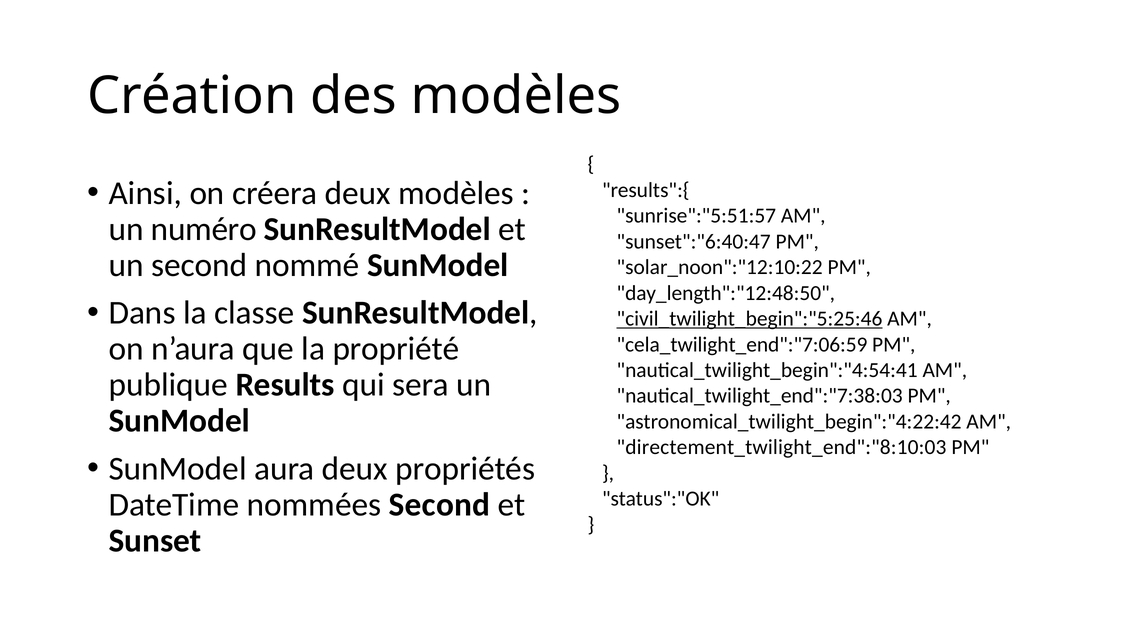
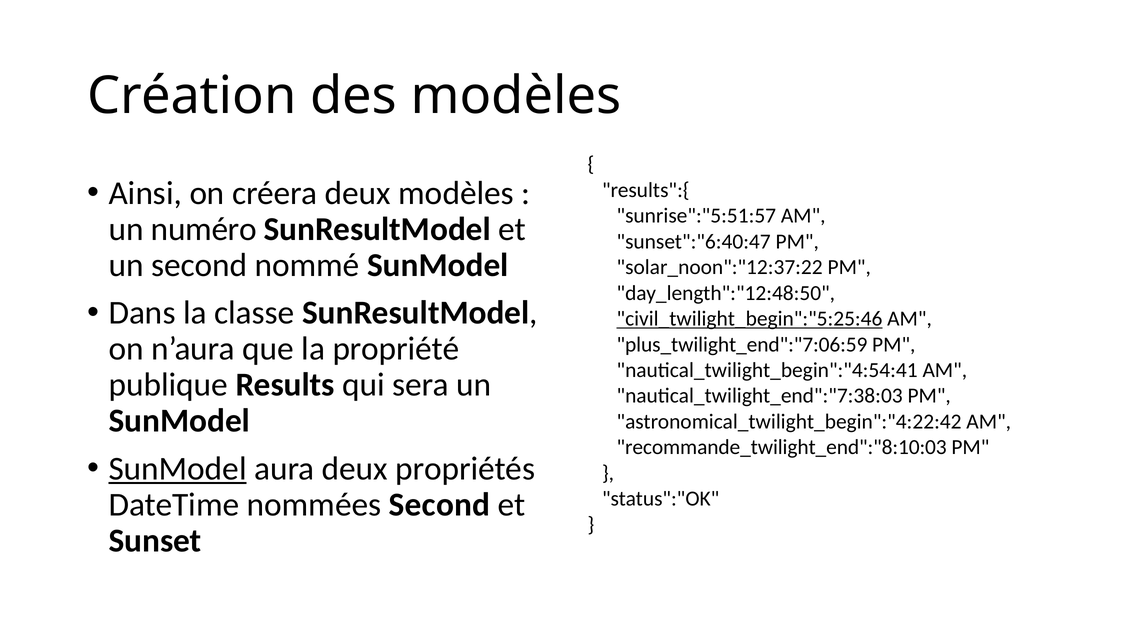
solar_noon":"12:10:22: solar_noon":"12:10:22 -> solar_noon":"12:37:22 (720, 267)
cela_twilight_end":"7:06:59: cela_twilight_end":"7:06:59 -> plus_twilight_end":"7:06:59 (742, 345)
directement_twilight_end":"8:10:03: directement_twilight_end":"8:10:03 -> recommande_twilight_end":"8:10:03 (782, 448)
SunModel underline: none -> present (178, 469)
